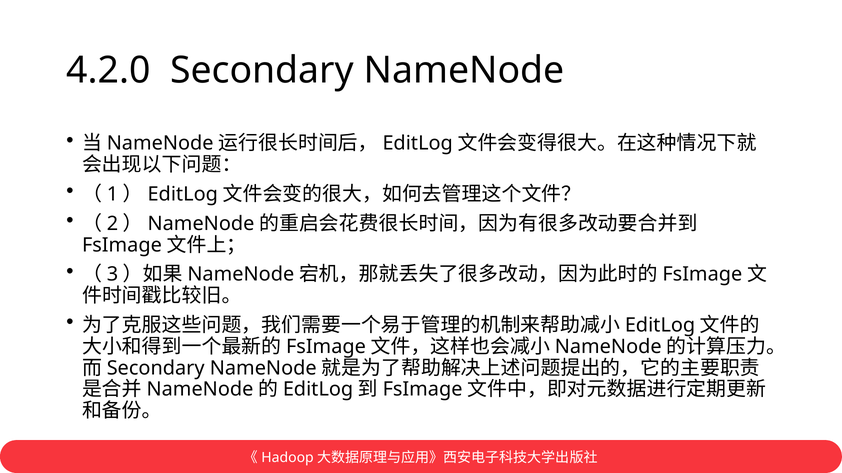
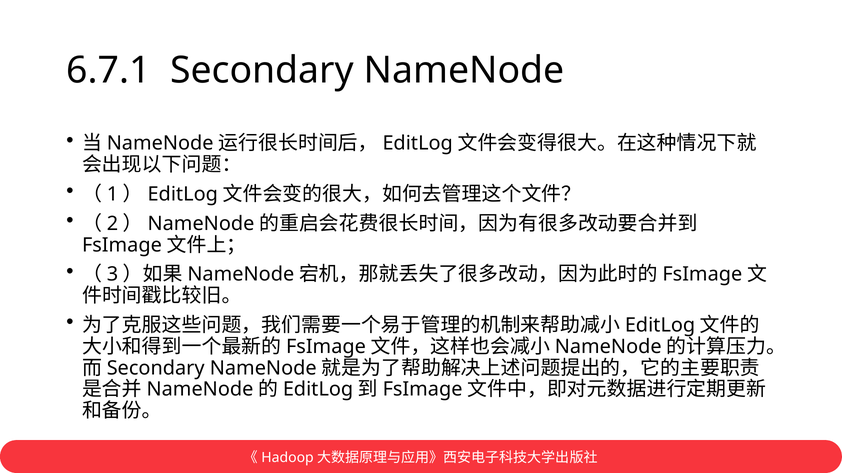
4.2.0: 4.2.0 -> 6.7.1 (108, 71)
